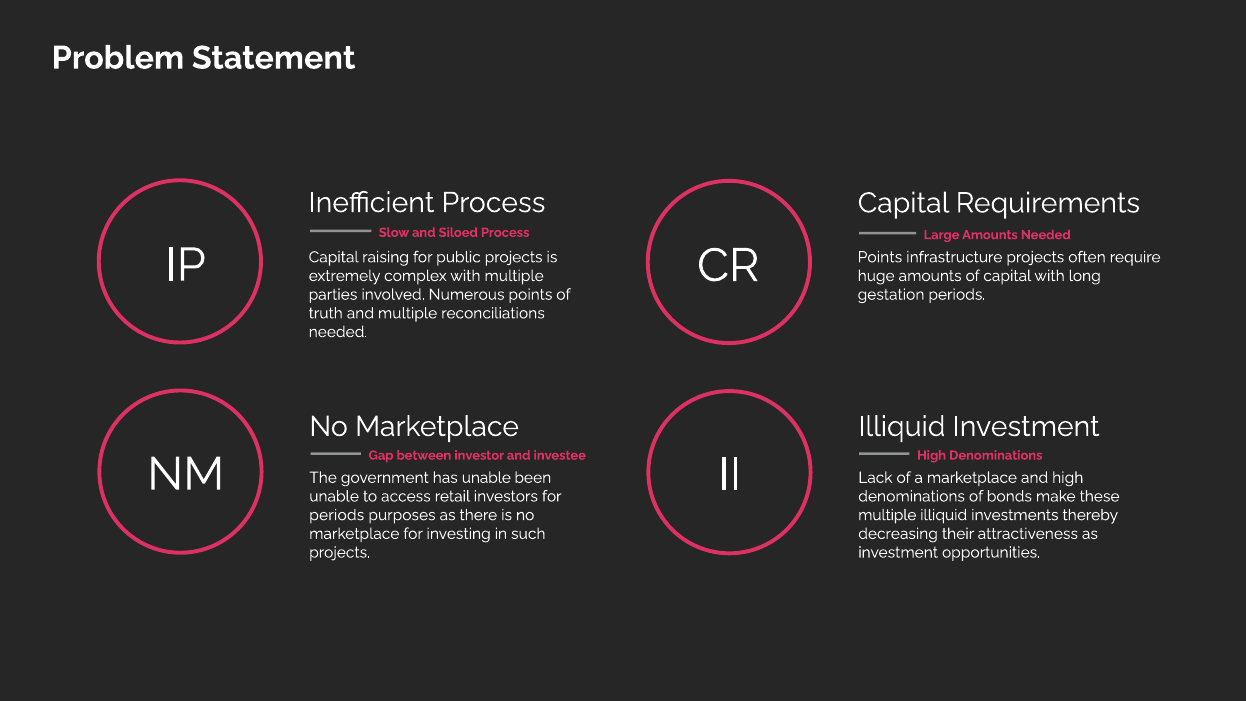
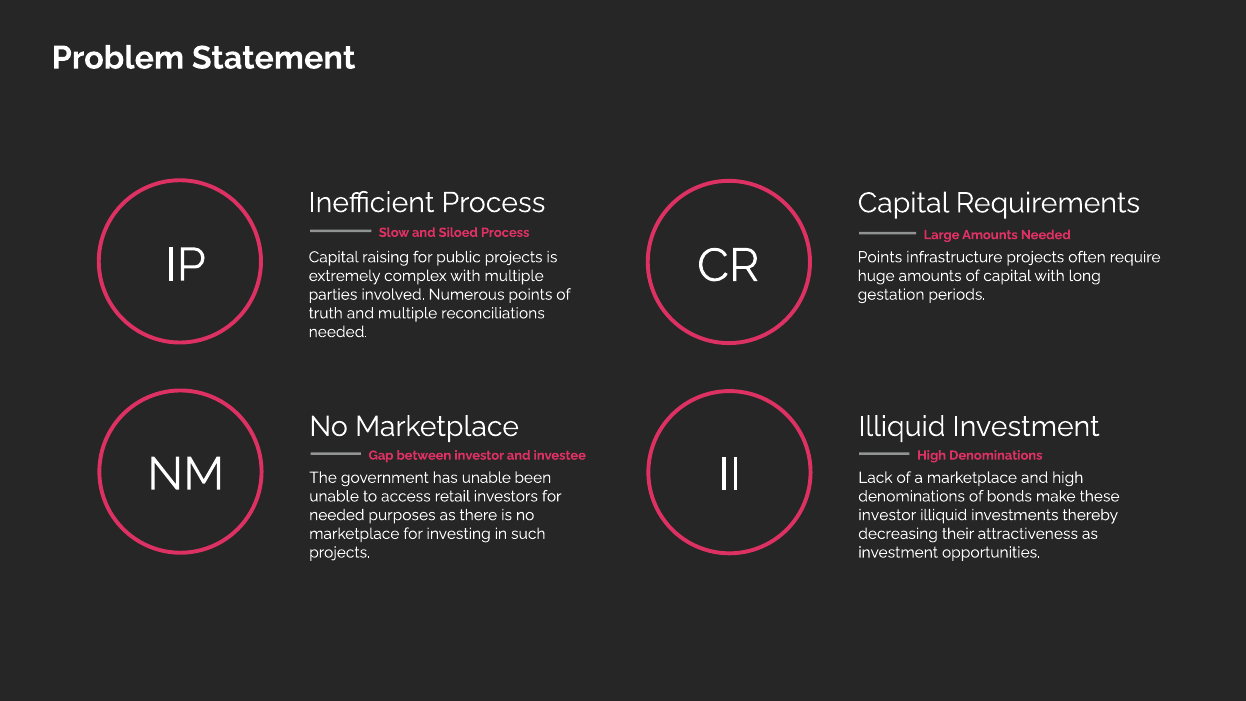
periods: periods -> needed (337, 515)
multiple: multiple -> investor (887, 515)
